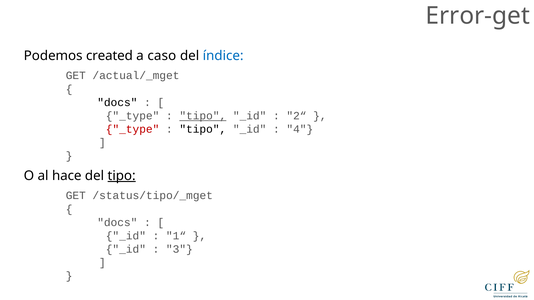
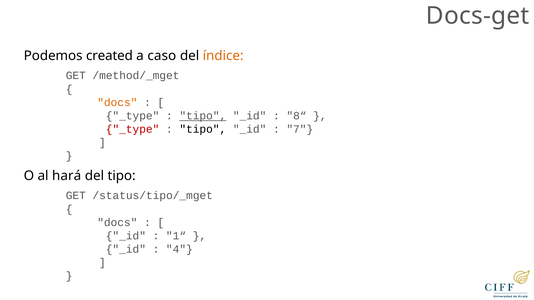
Error-get: Error-get -> Docs-get (478, 16)
índice colour: blue -> orange (223, 56)
/actual/_mget: /actual/_mget -> /method/_mget (136, 76)
docs colour: black -> orange (117, 103)
2“: 2“ -> 8“ (296, 116)
4: 4 -> 7 (300, 129)
hace: hace -> hará (67, 176)
tipo underline: present -> none (122, 176)
3: 3 -> 4 (179, 250)
